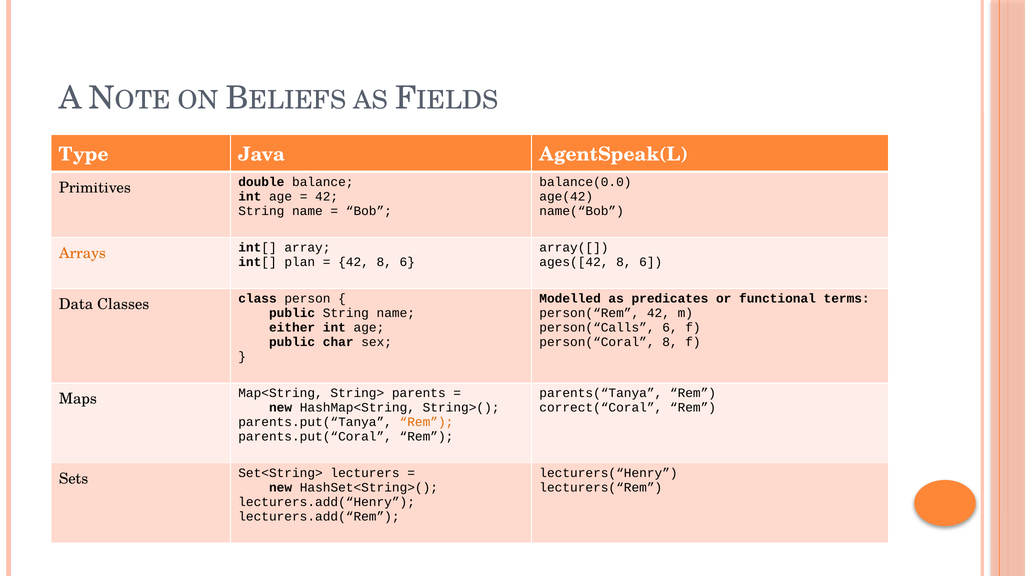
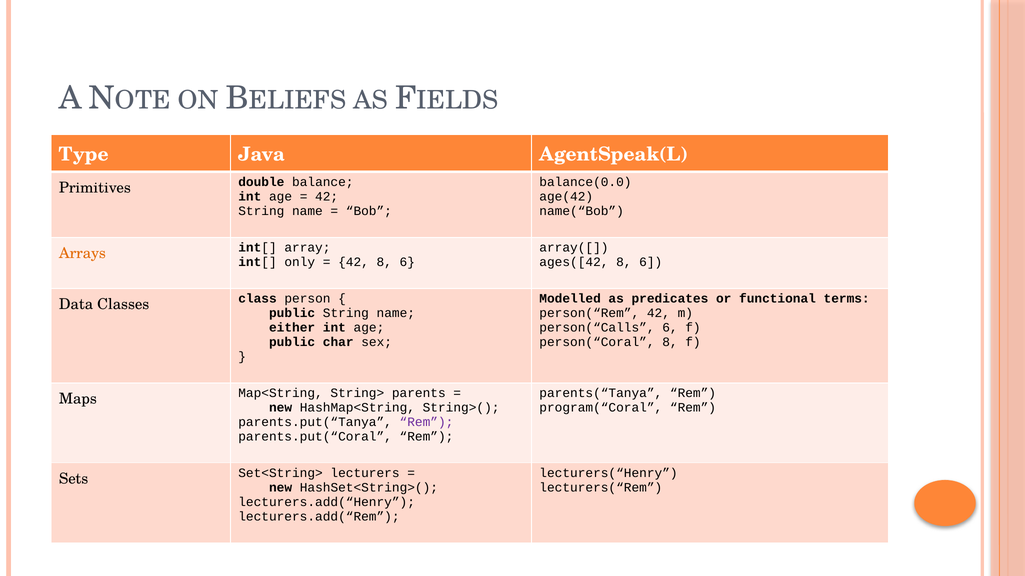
plan: plan -> only (300, 262)
correct(“Coral: correct(“Coral -> program(“Coral (601, 408)
Rem colour: orange -> purple (426, 422)
